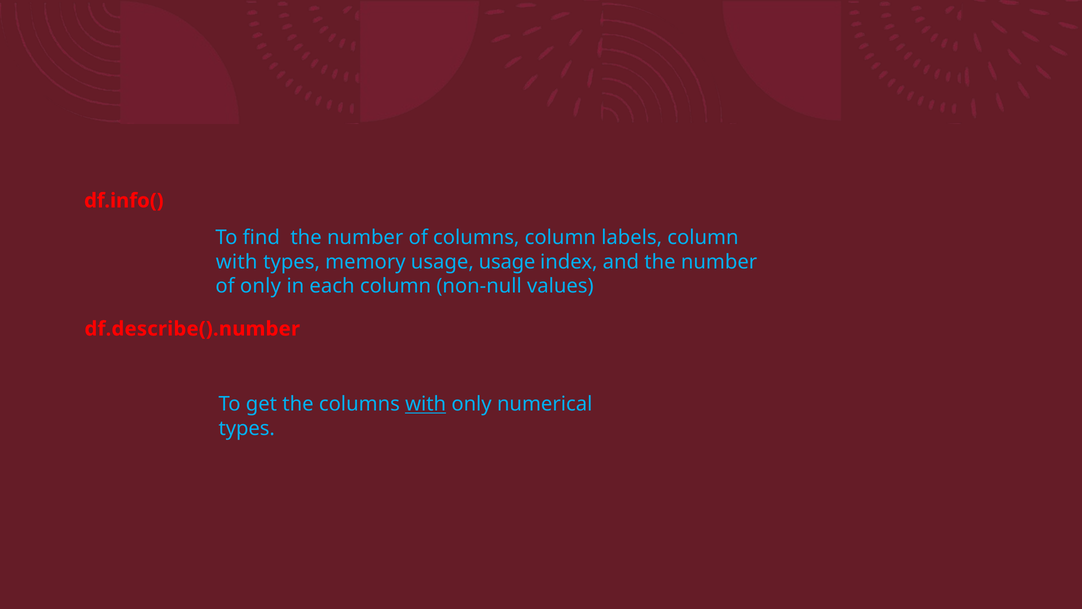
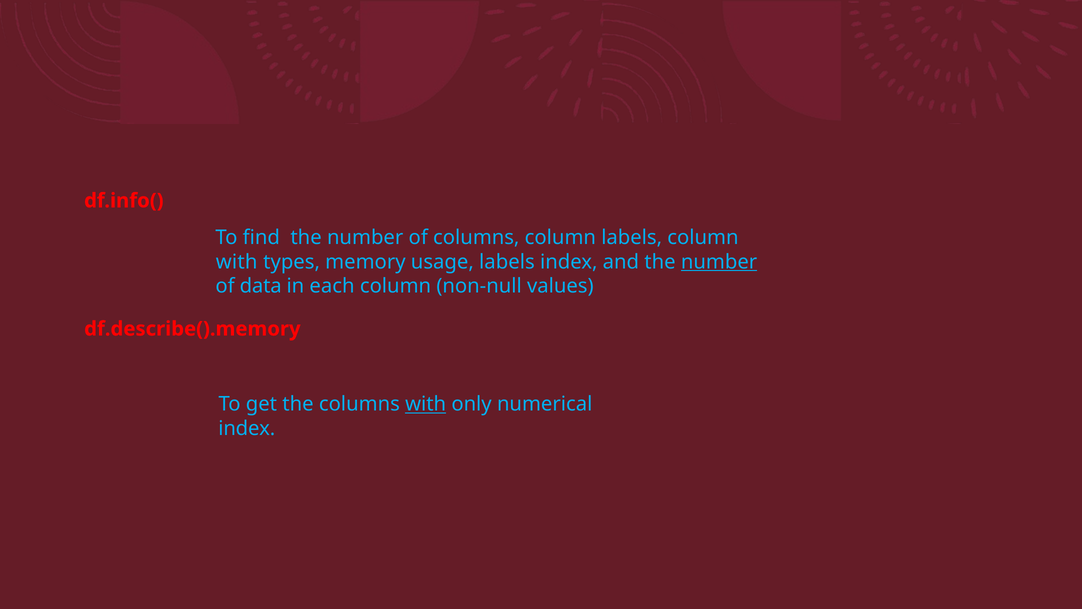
usage usage: usage -> labels (507, 262)
number underline: none -> present (719, 262)
of only: only -> data (261, 286)
df.describe().number: df.describe().number -> df.describe().memory (192, 329)
types: types -> index (247, 428)
